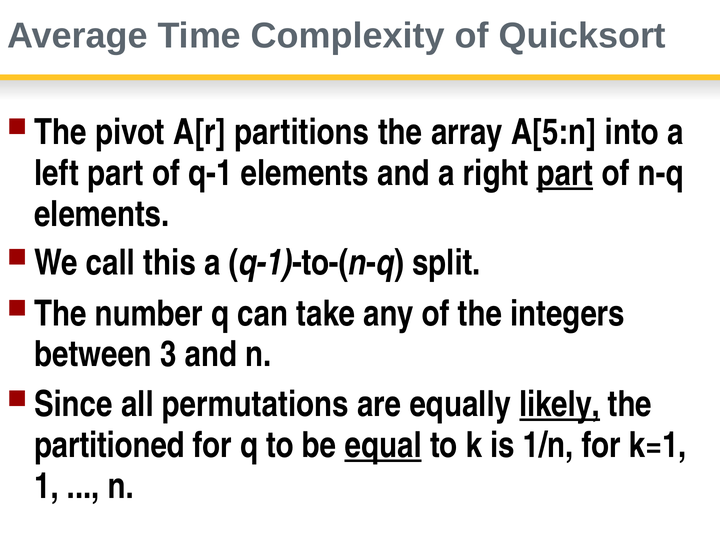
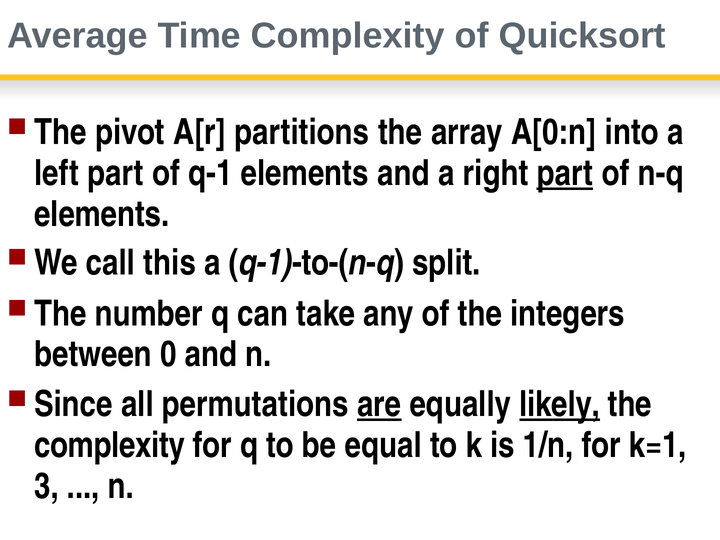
A[5:n: A[5:n -> A[0:n (554, 132)
3: 3 -> 0 (169, 355)
are underline: none -> present (379, 404)
partitioned: partitioned -> complexity (110, 445)
equal underline: present -> none (383, 445)
1: 1 -> 3 (46, 486)
